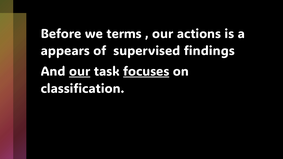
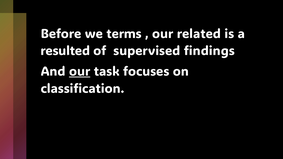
actions: actions -> related (199, 34)
appears: appears -> resulted (65, 51)
focuses underline: present -> none (146, 72)
